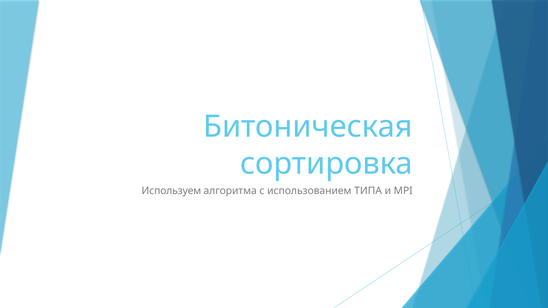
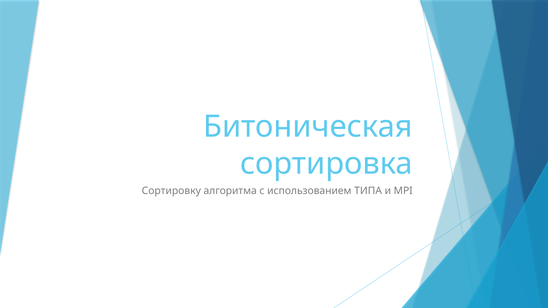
Используем: Используем -> Сортировку (171, 191)
